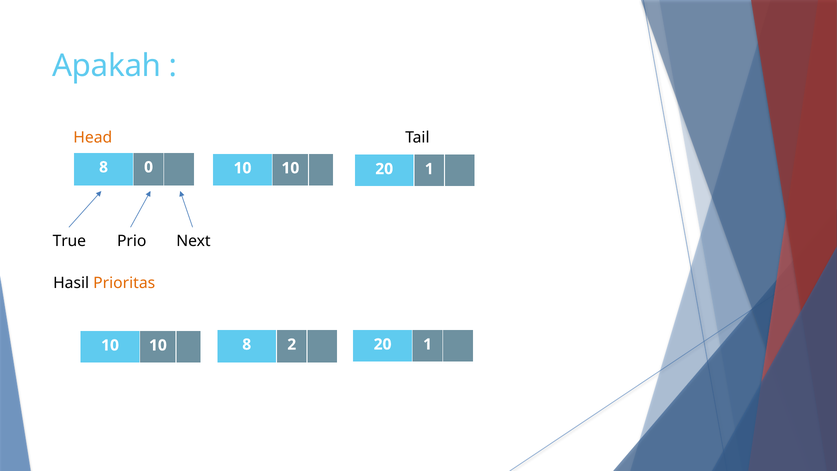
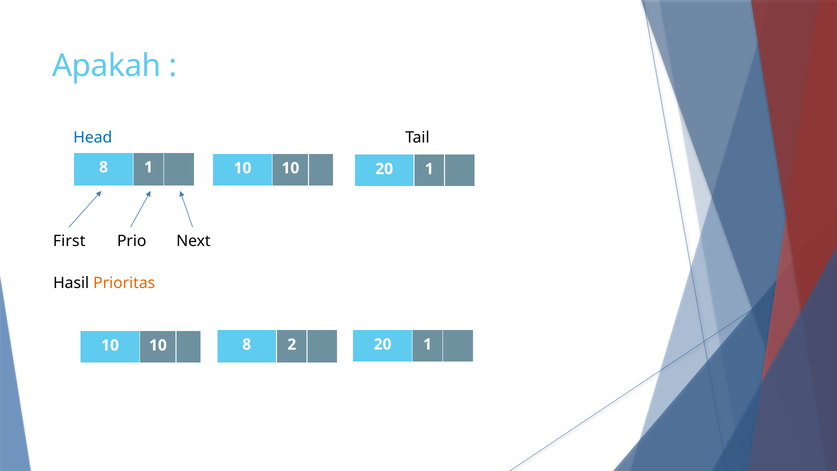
Head colour: orange -> blue (93, 137)
8 0: 0 -> 1 (149, 167)
True: True -> First (69, 241)
